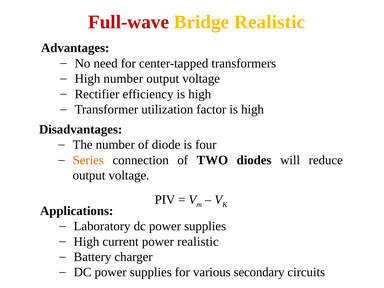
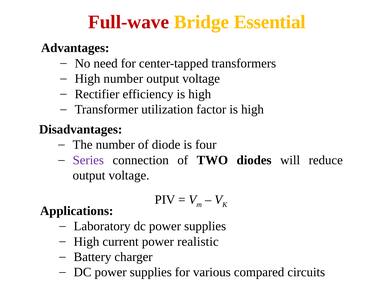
Bridge Realistic: Realistic -> Essential (270, 22)
Series colour: orange -> purple (88, 160)
secondary: secondary -> compared (259, 272)
